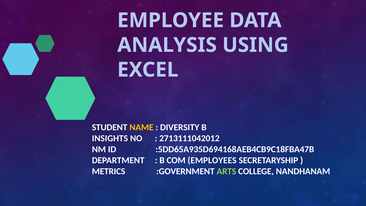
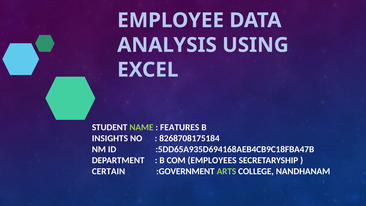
NAME colour: yellow -> light green (141, 127)
DIVERSITY: DIVERSITY -> FEATURES (180, 127)
2713111042012: 2713111042012 -> 8268708175184 (189, 138)
METRICS: METRICS -> CERTAIN (109, 171)
